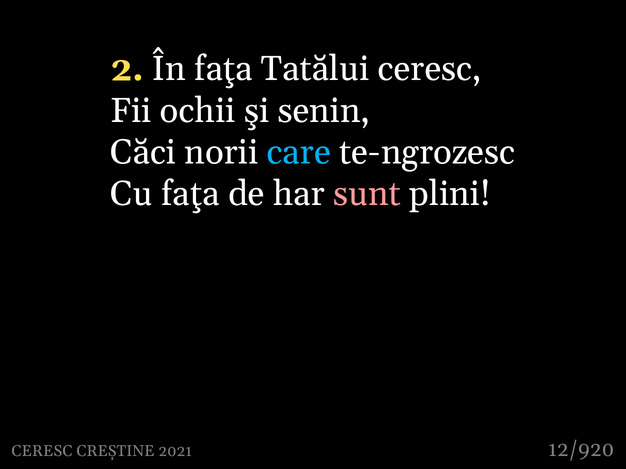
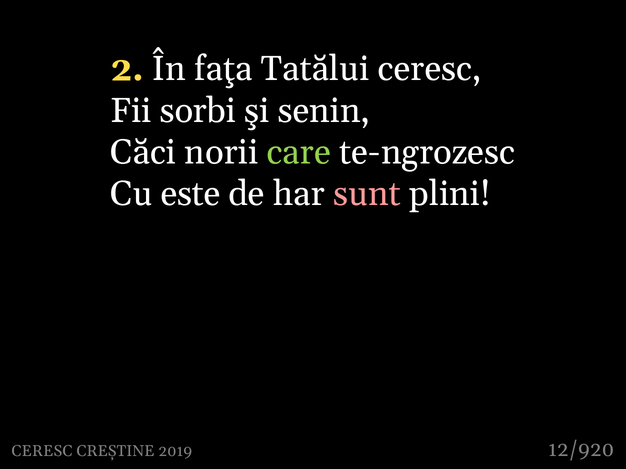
ochii: ochii -> sorbi (198, 111)
care colour: light blue -> light green (299, 152)
Cu faţa: faţa -> este (191, 194)
2021: 2021 -> 2019 (175, 452)
